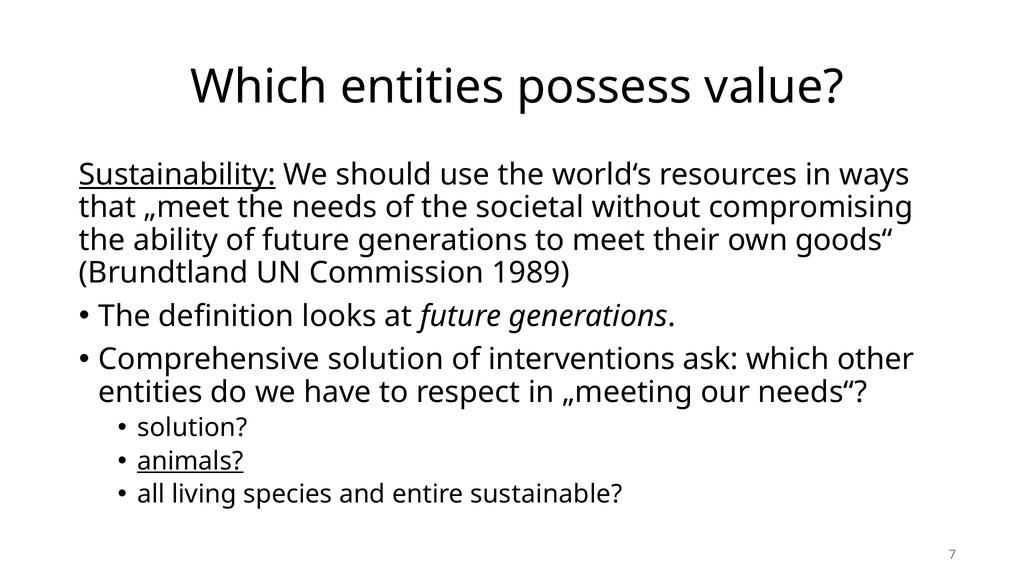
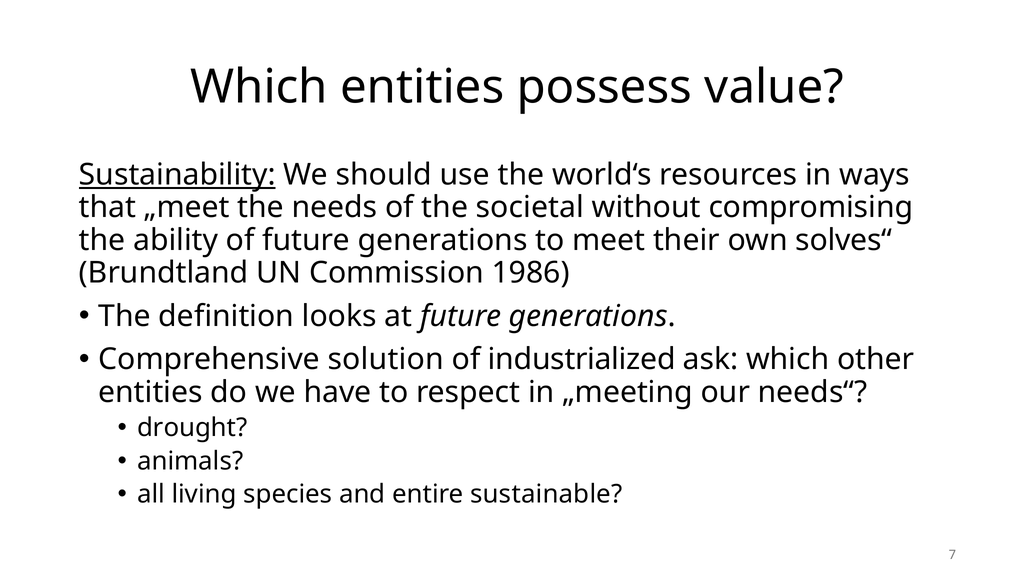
goods“: goods“ -> solves“ (844, 240)
1989: 1989 -> 1986 (531, 273)
interventions: interventions -> industrialized (582, 360)
solution: solution -> drought (192, 428)
animals underline: present -> none (190, 461)
